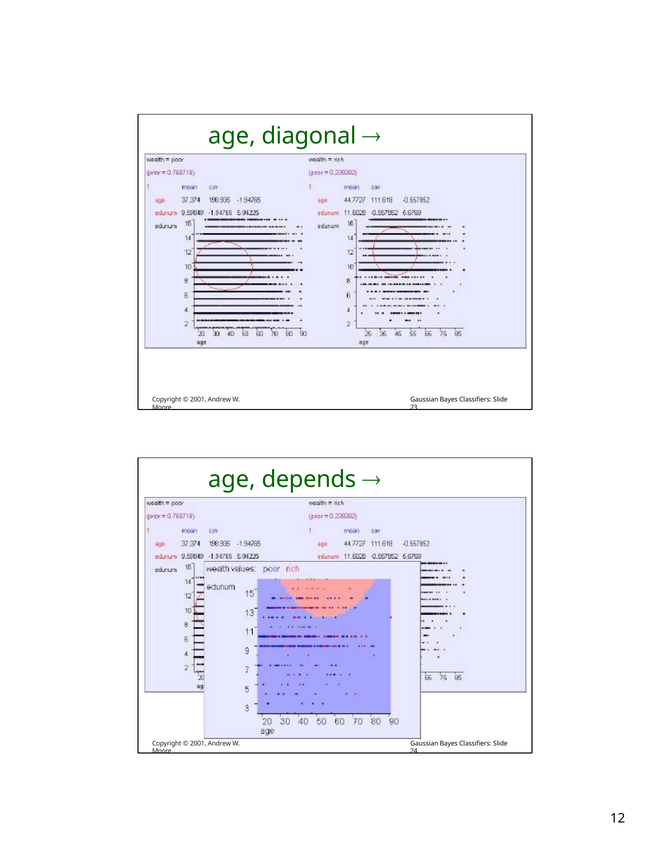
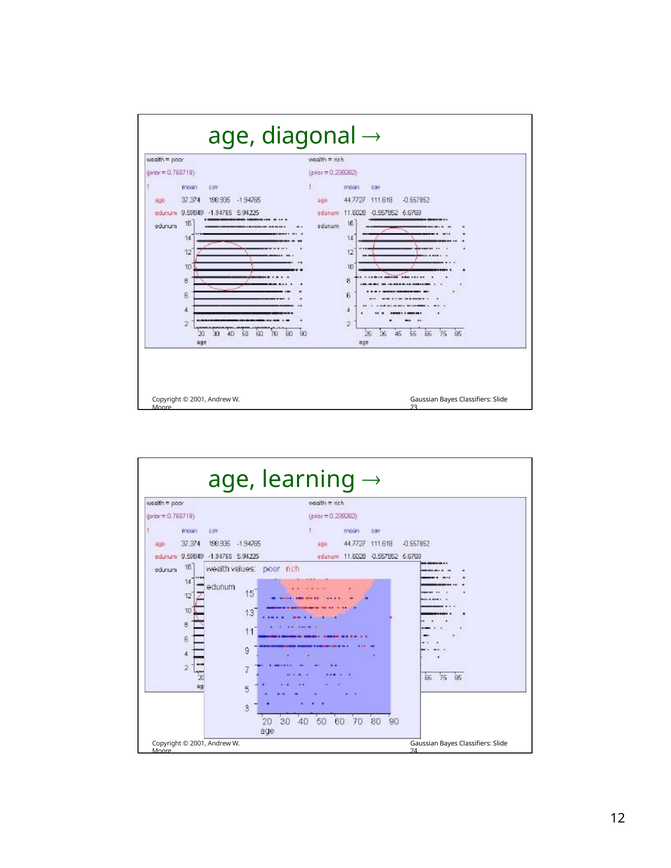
depends: depends -> learning (309, 480)
